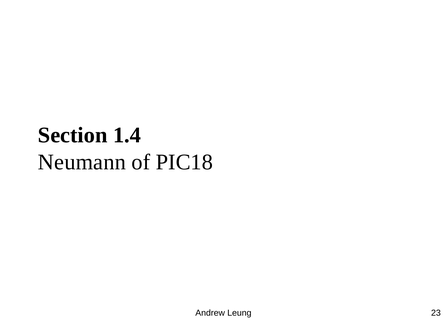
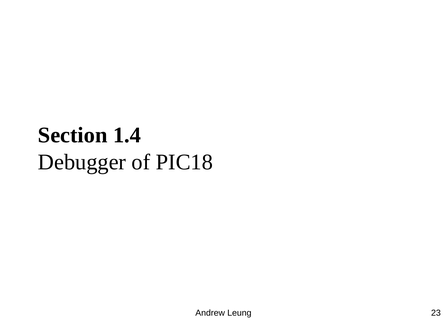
Neumann: Neumann -> Debugger (82, 162)
